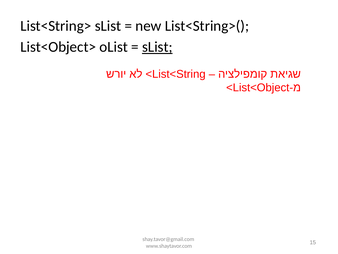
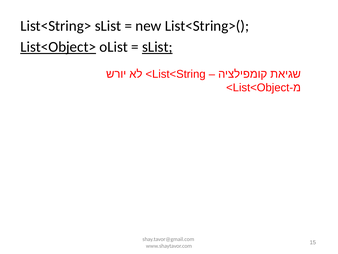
List<Object> underline: none -> present (58, 47)
